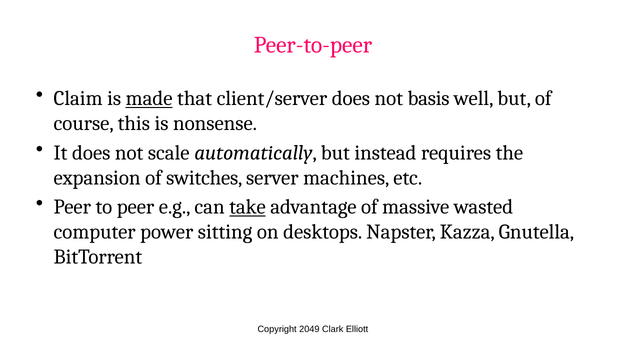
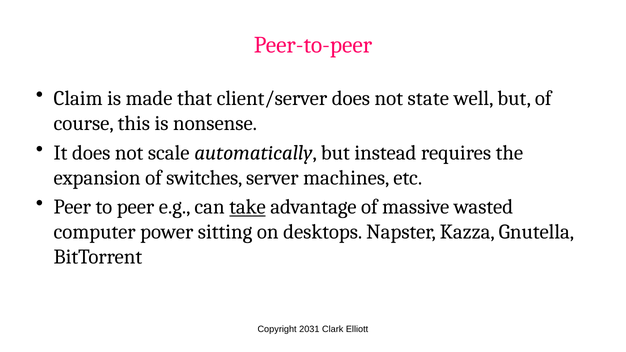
made underline: present -> none (149, 98)
basis: basis -> state (428, 98)
2049: 2049 -> 2031 (309, 329)
